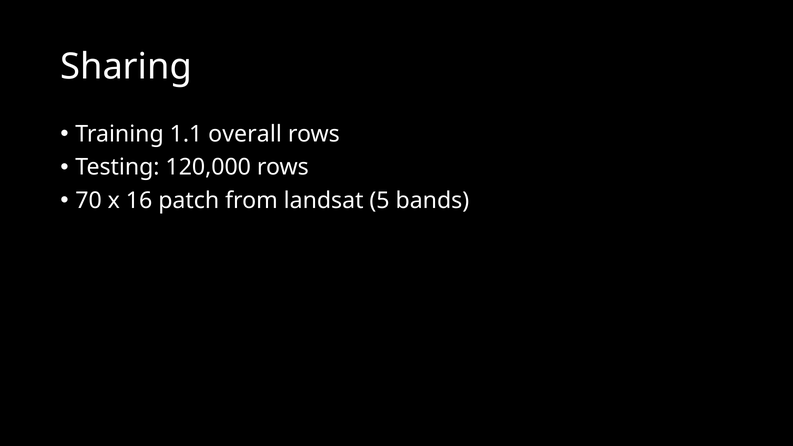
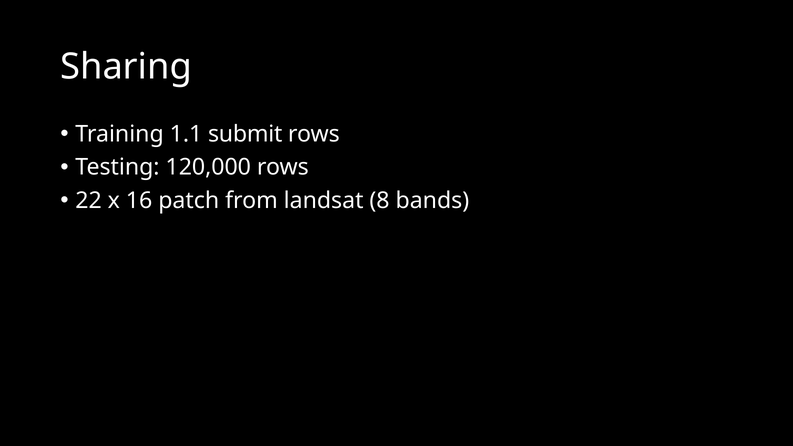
overall: overall -> submit (245, 134)
70: 70 -> 22 (89, 201)
5: 5 -> 8 (380, 201)
